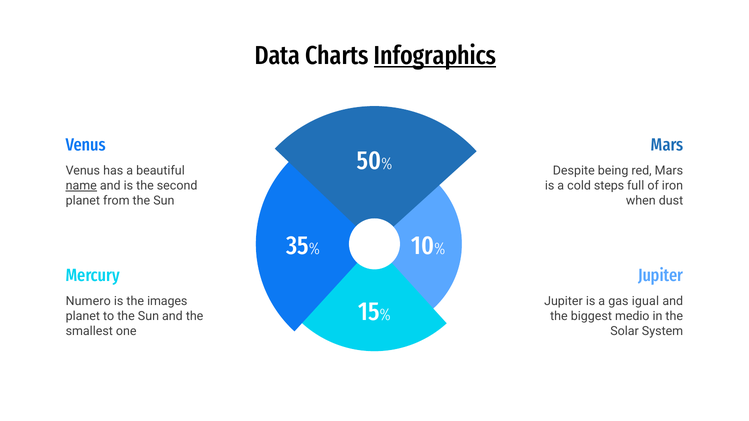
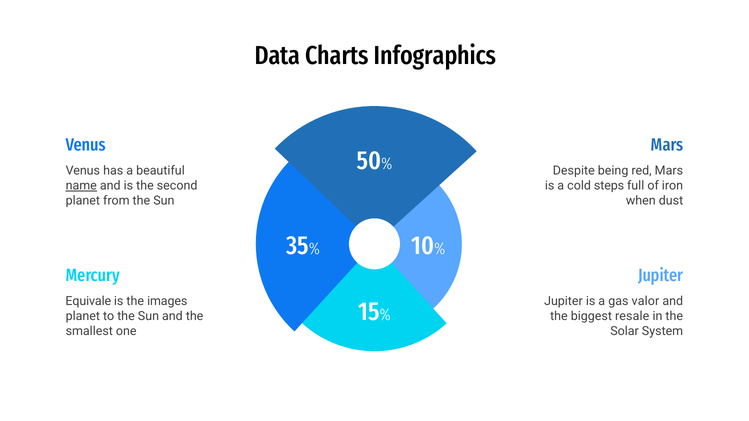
Infographics underline: present -> none (435, 56)
Numero: Numero -> Equivale (88, 301)
igual: igual -> valor (645, 301)
medio: medio -> resale (632, 316)
